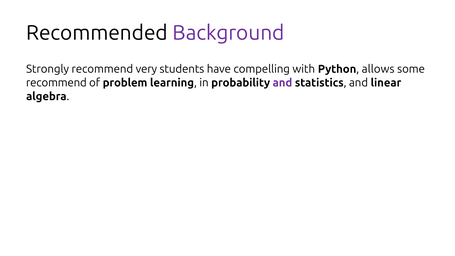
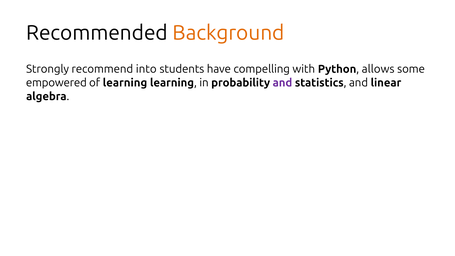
Background colour: purple -> orange (228, 33)
very: very -> into (146, 69)
recommend: recommend -> empowered (56, 83)
of problem: problem -> learning (125, 83)
